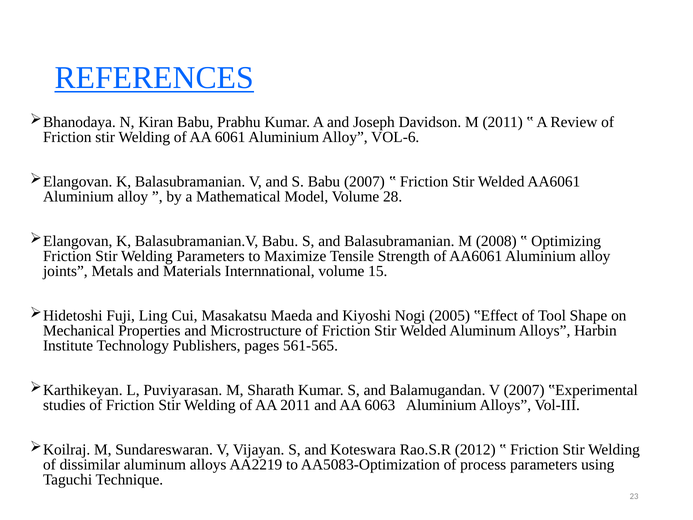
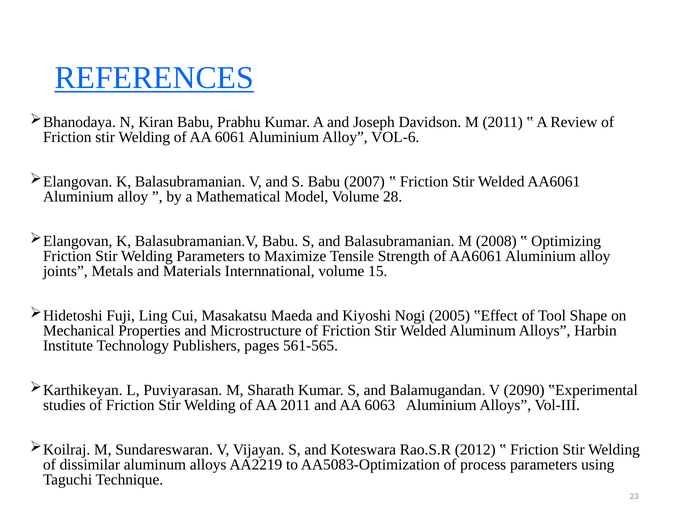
V 2007: 2007 -> 2090 (524, 390)
